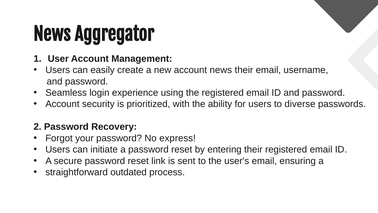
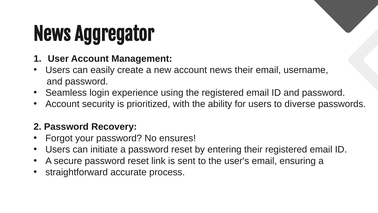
express: express -> ensures (178, 138)
outdated: outdated -> accurate (128, 172)
